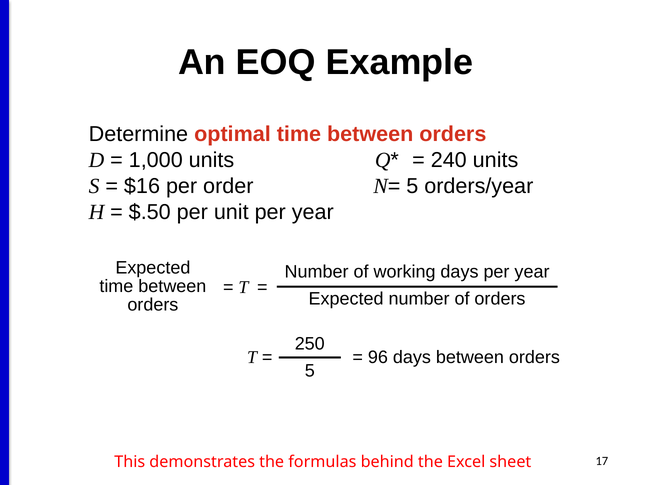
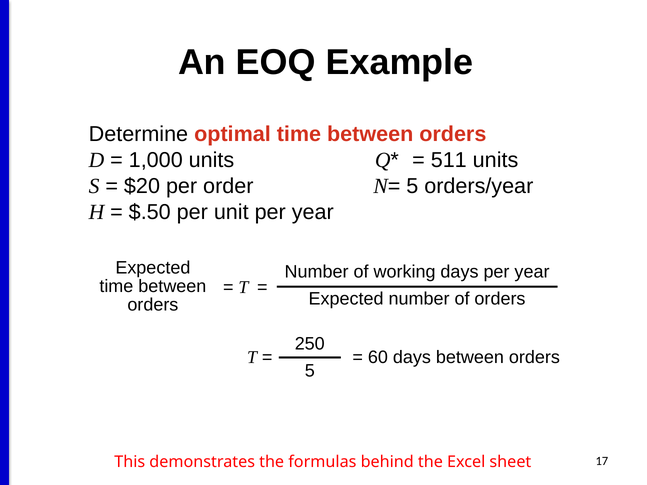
240: 240 -> 511 (449, 160)
$16: $16 -> $20 (142, 186)
96: 96 -> 60 (378, 358)
